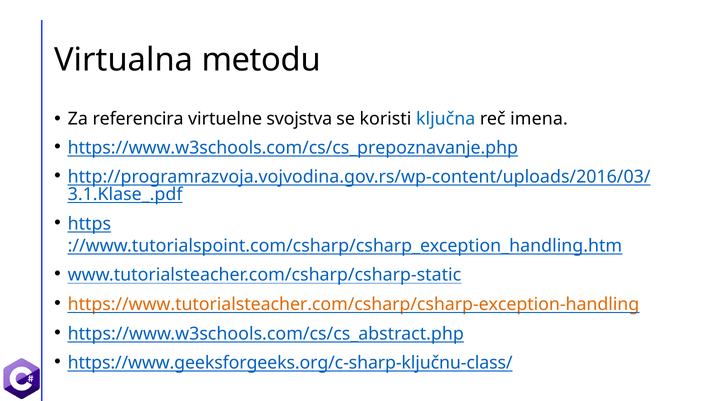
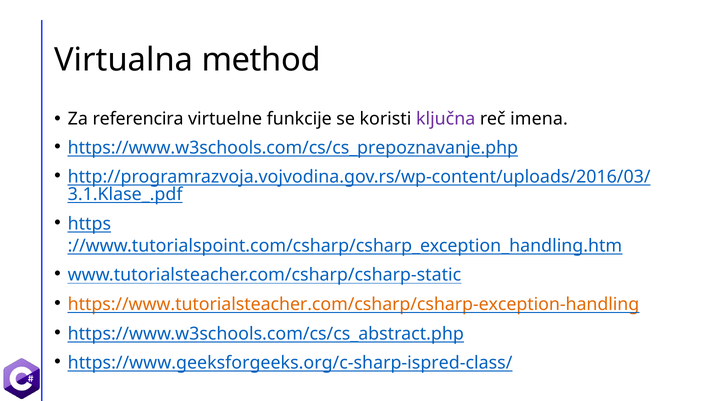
metodu: metodu -> method (261, 60)
svojstva: svojstva -> funkcije (299, 119)
ključna colour: blue -> purple (446, 119)
https://www.geeksforgeeks.org/c-sharp-ključnu-class/: https://www.geeksforgeeks.org/c-sharp-ključnu-class/ -> https://www.geeksforgeeks.org/c-sharp-ispred-class/ (290, 363)
